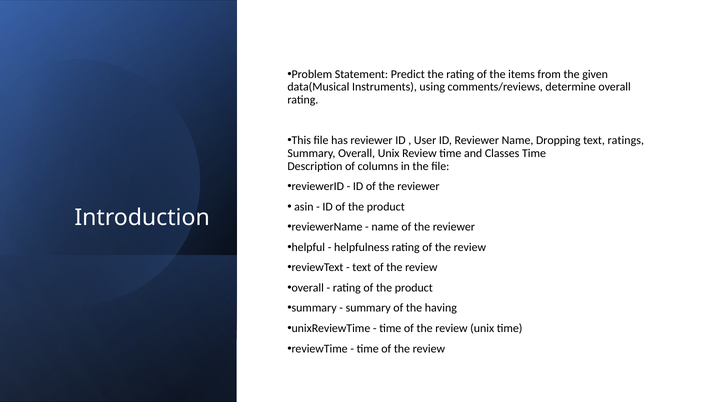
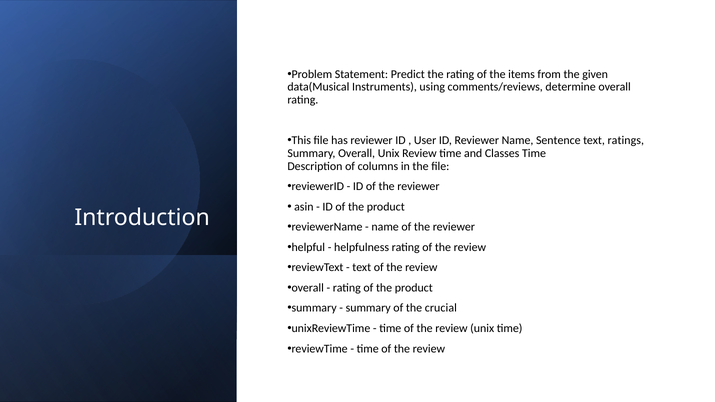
Dropping: Dropping -> Sentence (558, 140)
having: having -> crucial (441, 308)
